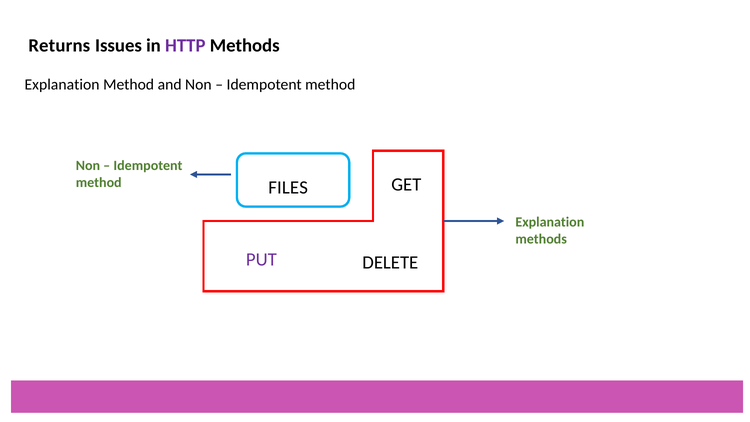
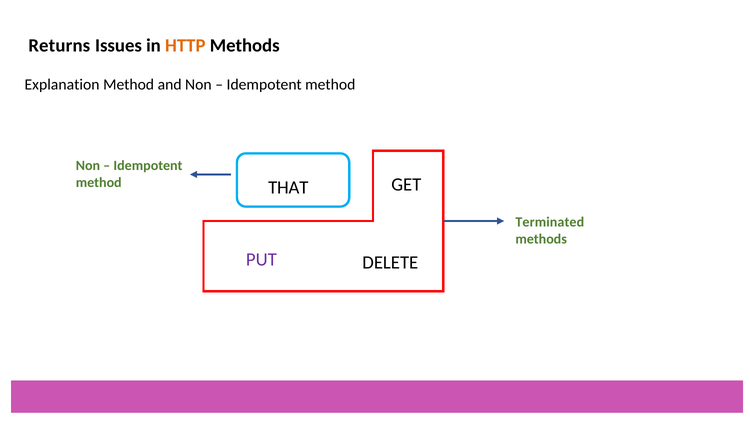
HTTP colour: purple -> orange (185, 45)
FILES: FILES -> THAT (288, 187)
Explanation: Explanation -> Terminated (550, 222)
